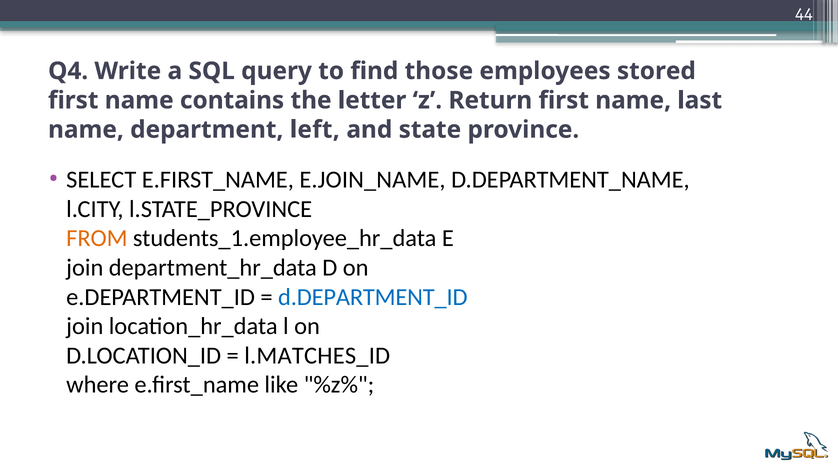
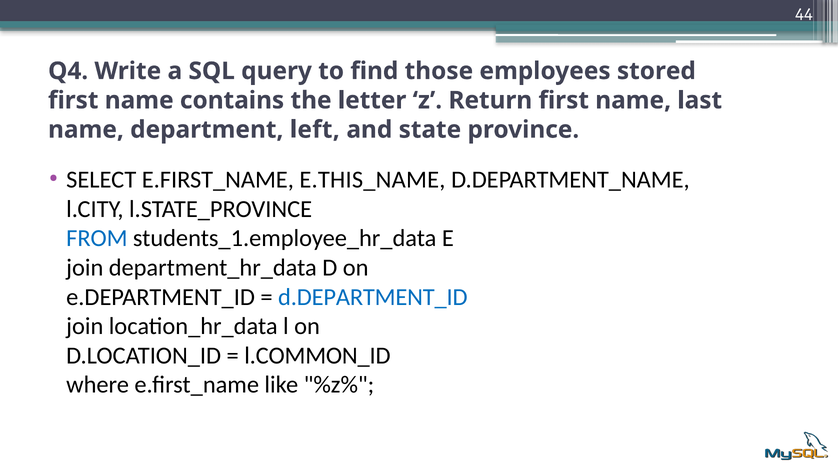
E.JOIN_NAME: E.JOIN_NAME -> E.THIS_NAME (372, 180)
FROM colour: orange -> blue (97, 238)
l.MATCHES_ID: l.MATCHES_ID -> l.COMMON_ID (317, 356)
